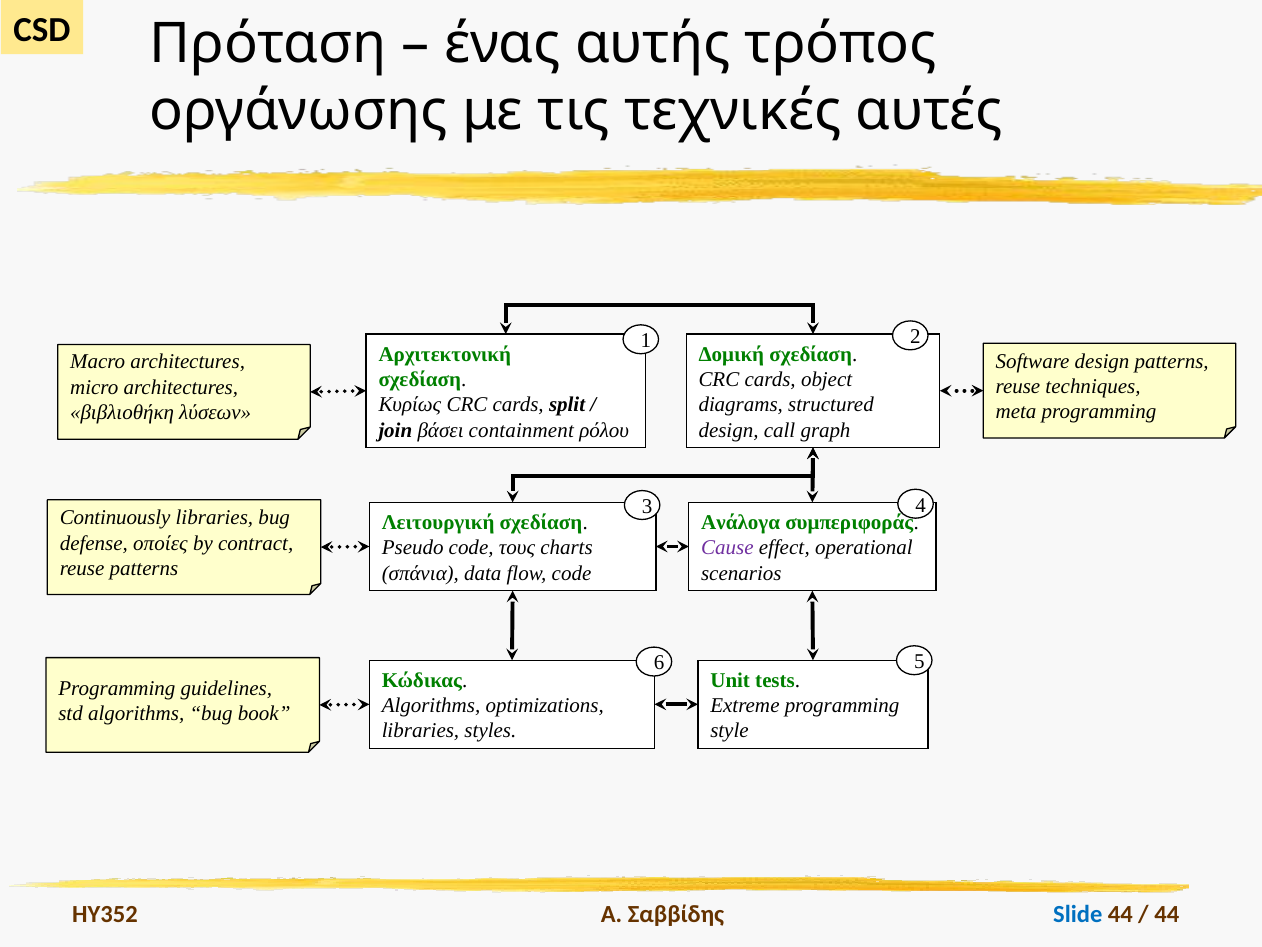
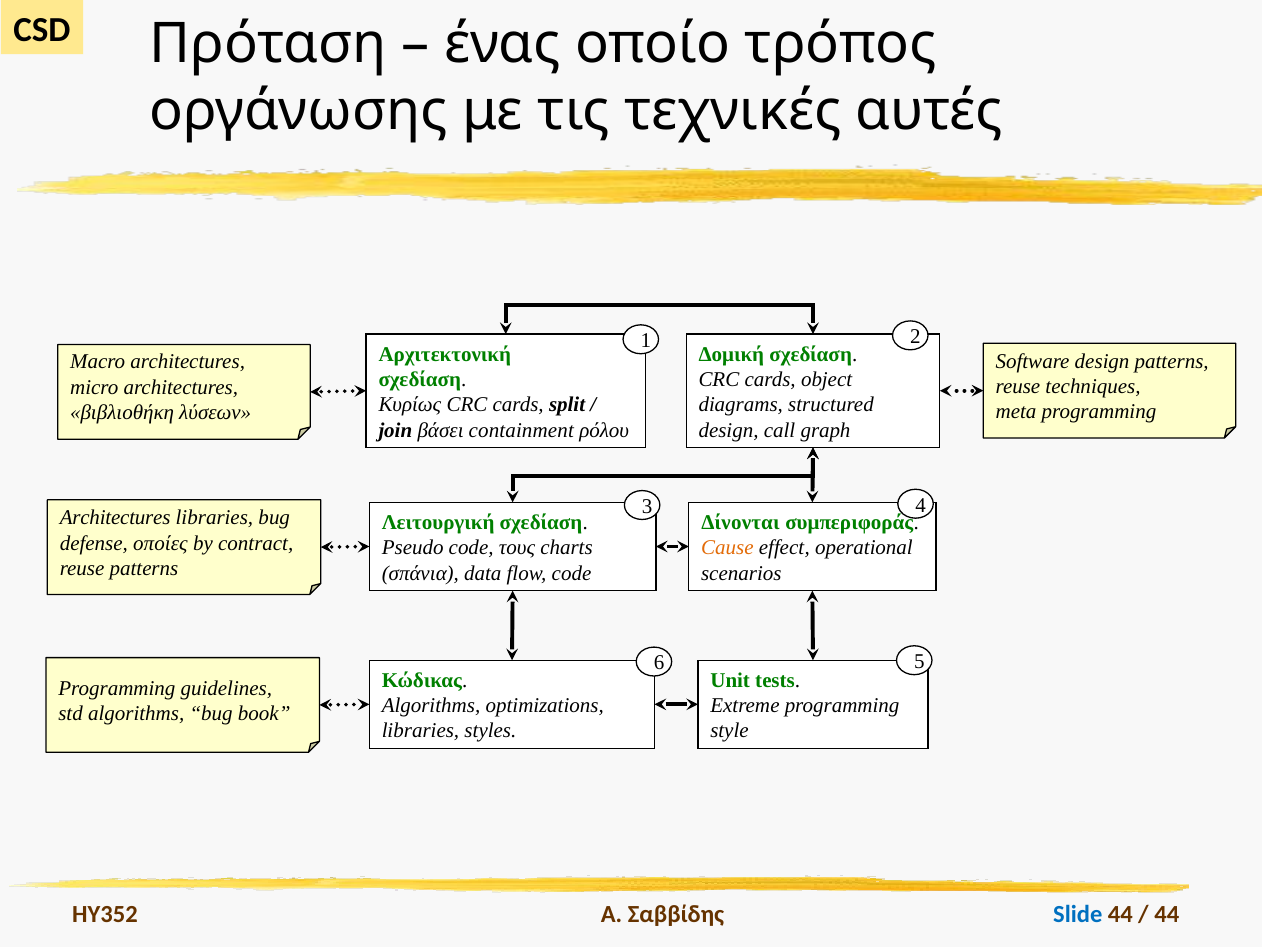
αυτής: αυτής -> οποίο (653, 44)
Continuously: Continuously -> Architectures (115, 518)
Ανάλογα: Ανάλογα -> Δίνονται (741, 522)
Cause colour: purple -> orange (727, 548)
